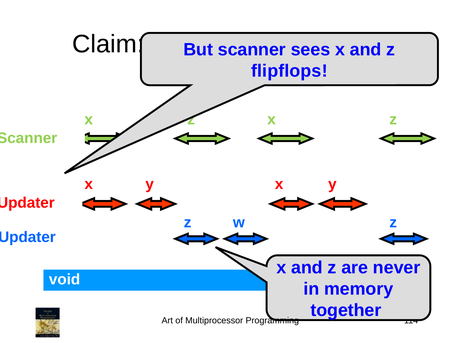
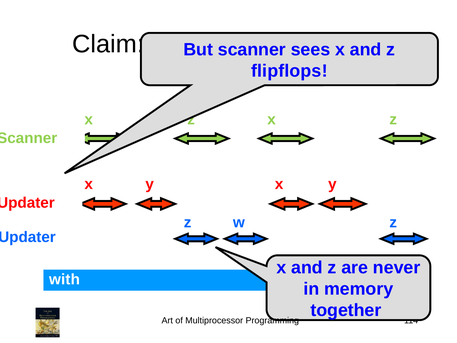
void: void -> with (64, 279)
